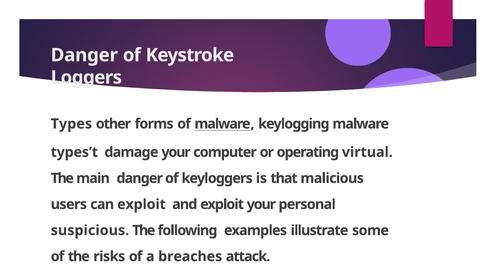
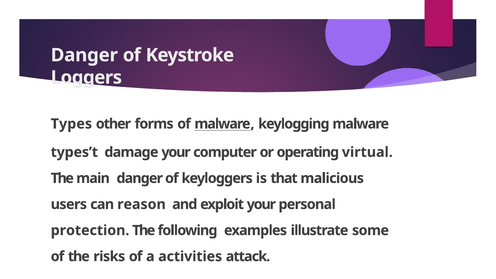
can exploit: exploit -> reason (141, 204)
suspicious: suspicious -> protection (90, 230)
breaches: breaches -> activities (190, 256)
